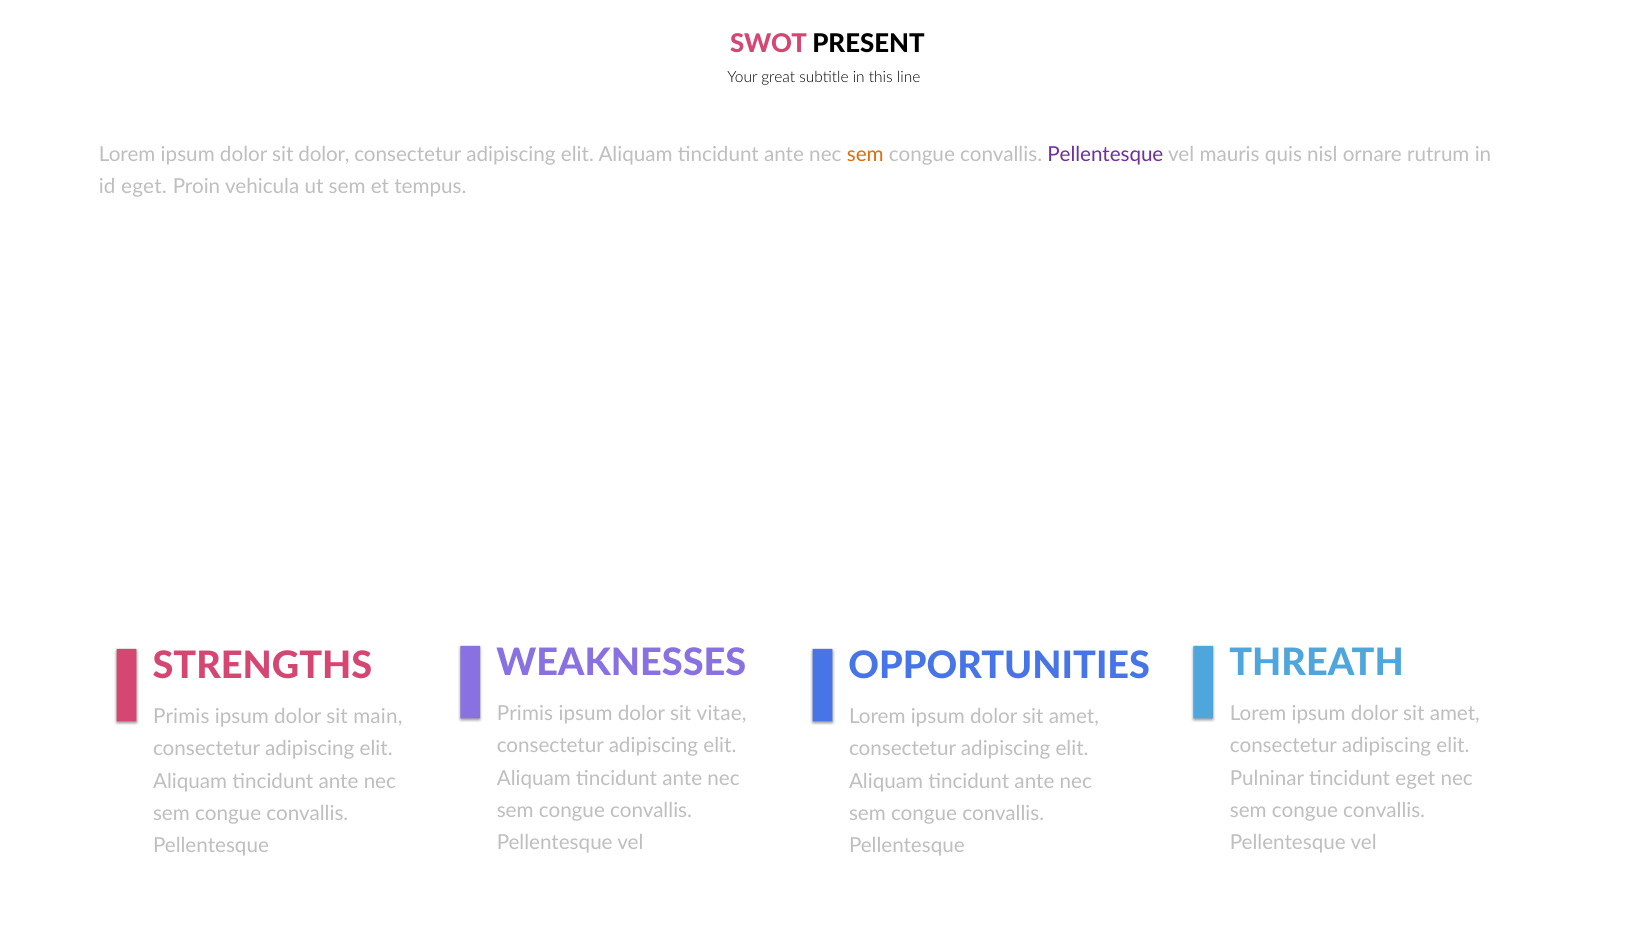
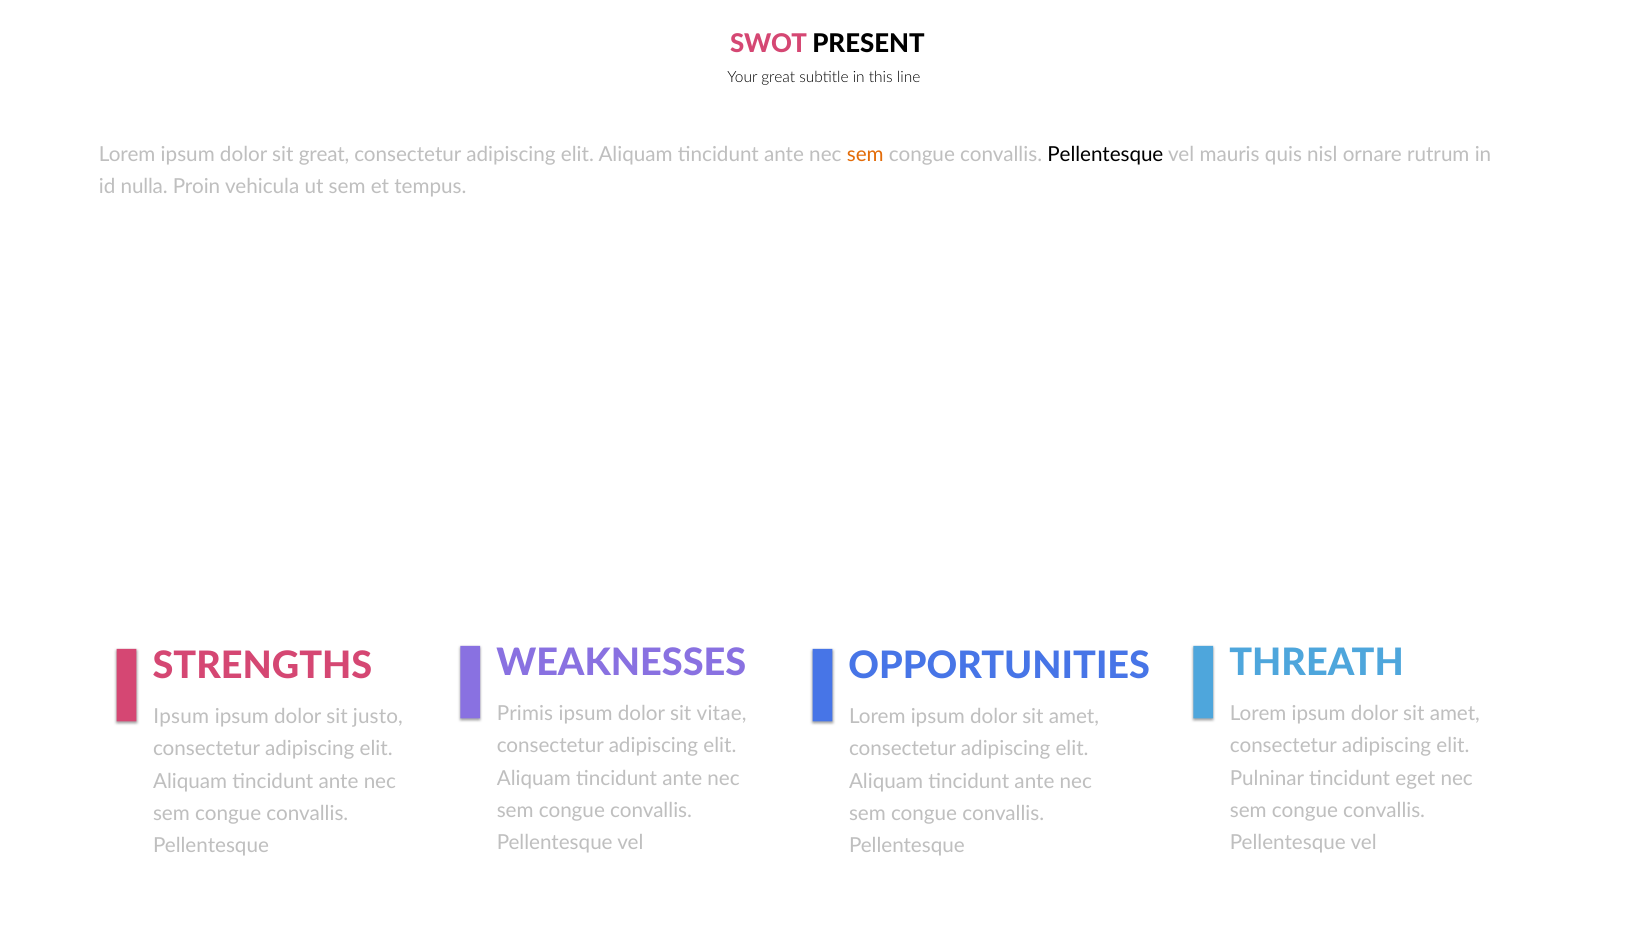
sit dolor: dolor -> great (324, 155)
Pellentesque colour: purple -> black (1105, 155)
id eget: eget -> nulla (144, 187)
Primis: Primis -> Ipsum (181, 717)
main: main -> justo (378, 717)
